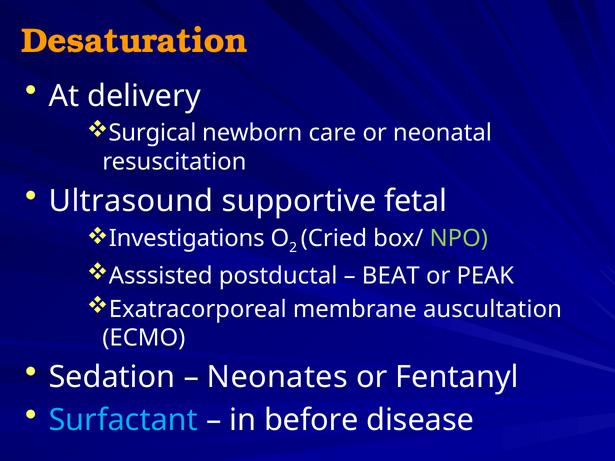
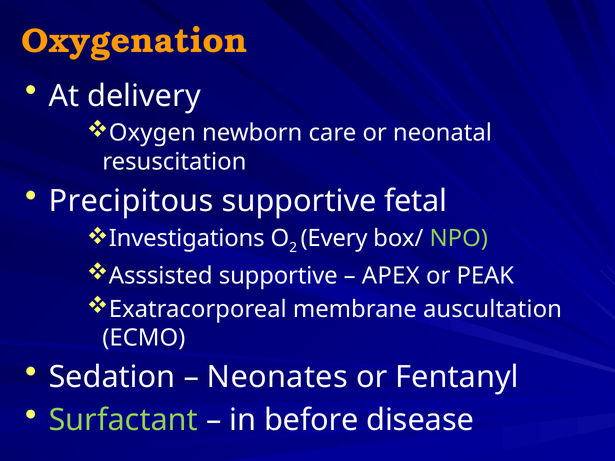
Desaturation: Desaturation -> Oxygenation (134, 41)
Surgical: Surgical -> Oxygen (152, 133)
Ultrasound: Ultrasound -> Precipitous (131, 201)
Cried: Cried -> Every (334, 238)
Asssisted postductal: postductal -> supportive (278, 276)
BEAT: BEAT -> APEX (391, 276)
Surfactant colour: light blue -> light green (123, 421)
